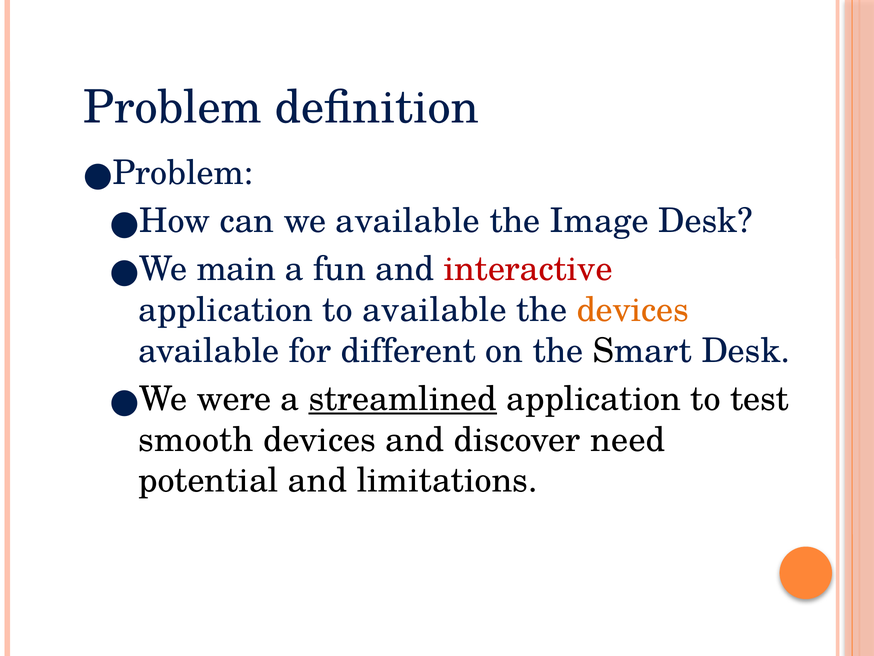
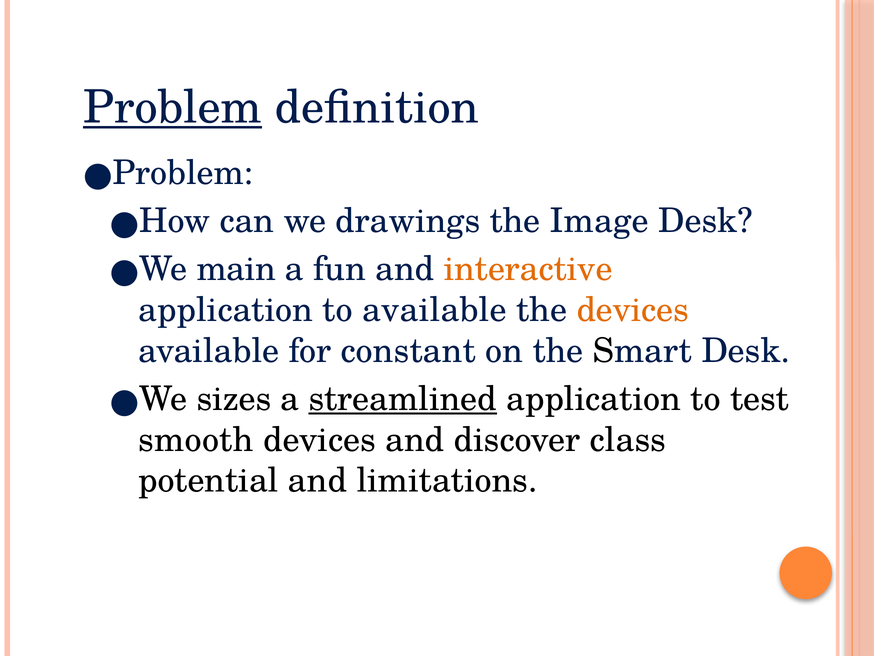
Problem underline: none -> present (173, 107)
we available: available -> drawings (408, 221)
interactive colour: red -> orange (528, 269)
different: different -> constant (408, 351)
were: were -> sizes (234, 399)
need: need -> class (628, 440)
